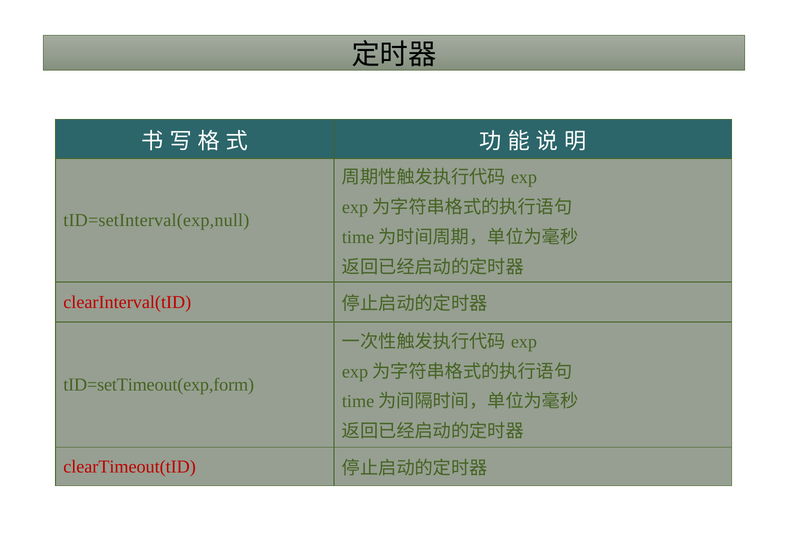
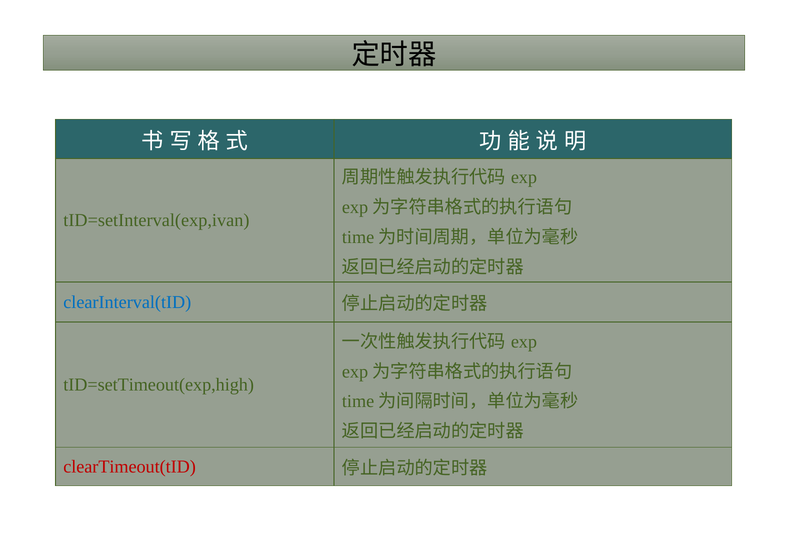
tID=setInterval(exp,null: tID=setInterval(exp,null -> tID=setInterval(exp,ivan (156, 221)
clearInterval(tID colour: red -> blue (127, 302)
tID=setTimeout(exp,form: tID=setTimeout(exp,form -> tID=setTimeout(exp,high (159, 385)
